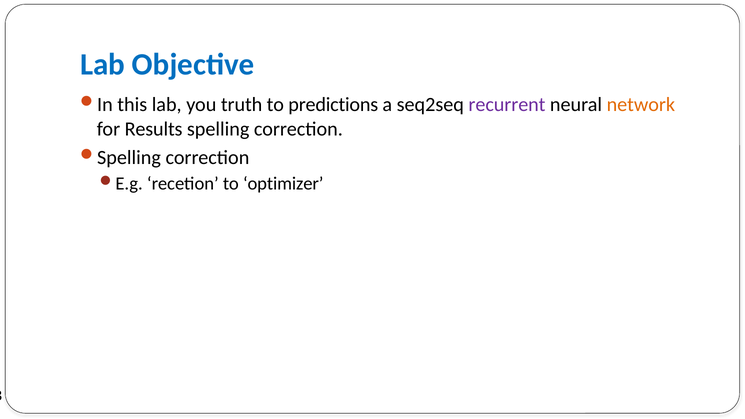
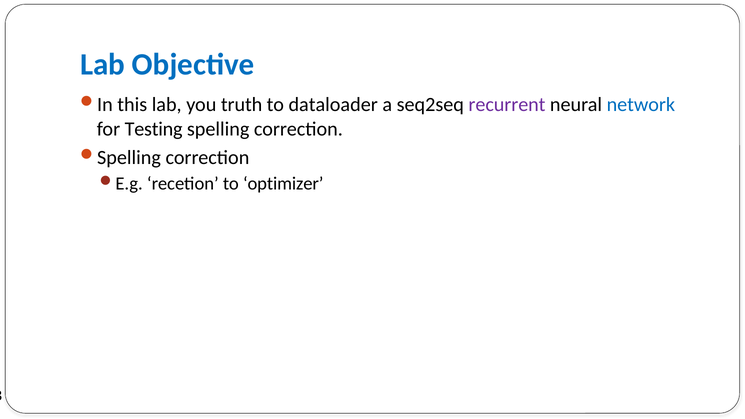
predictions: predictions -> dataloader (333, 105)
network colour: orange -> blue (641, 105)
Results: Results -> Testing (154, 129)
